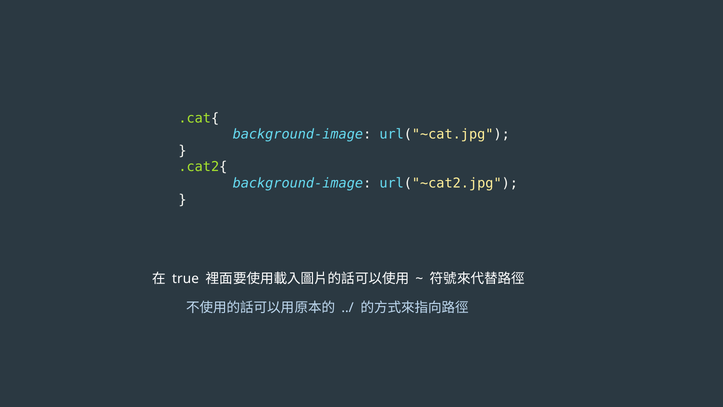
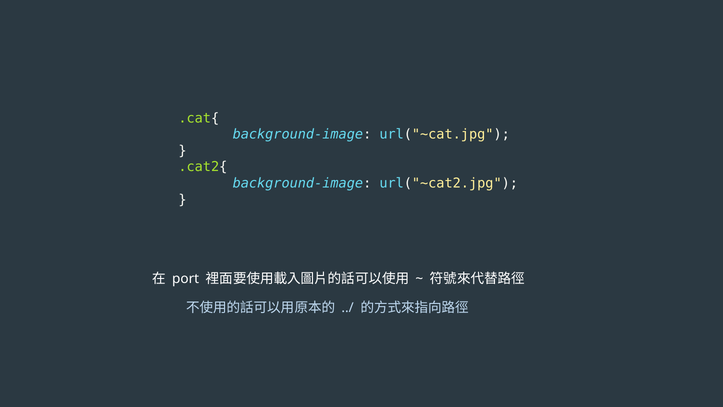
true: true -> port (186, 279)
